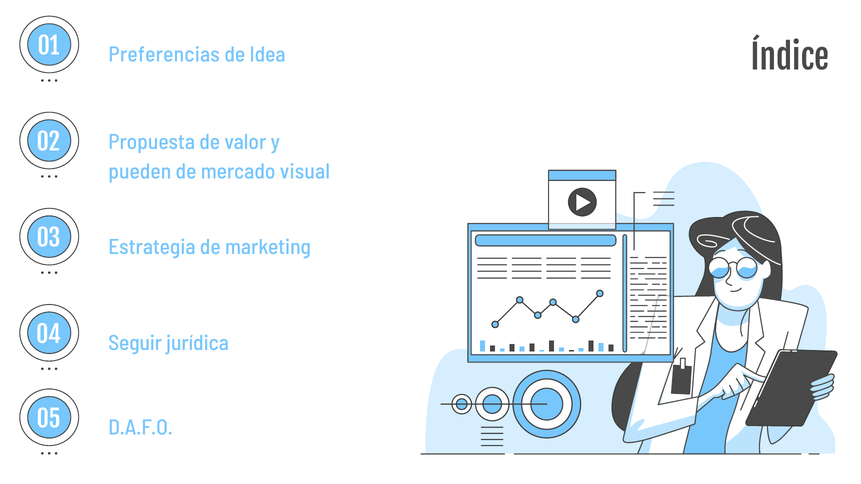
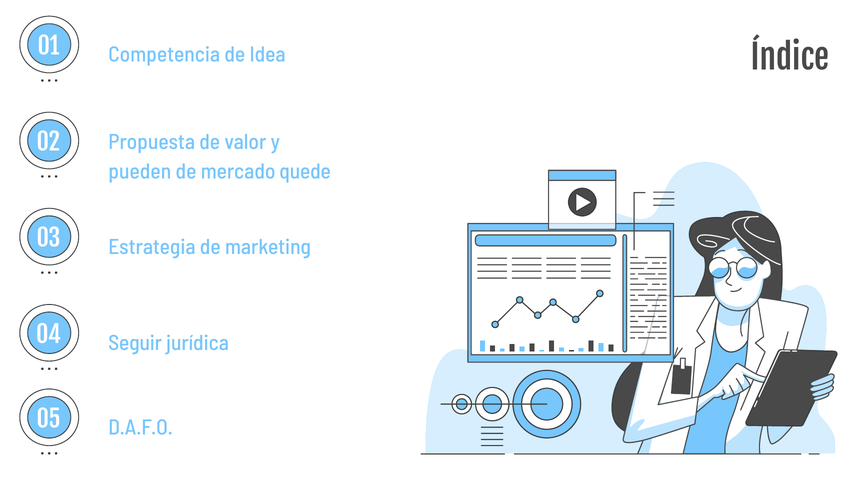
Preferencias: Preferencias -> Competencia (164, 55)
visual: visual -> quede (305, 172)
